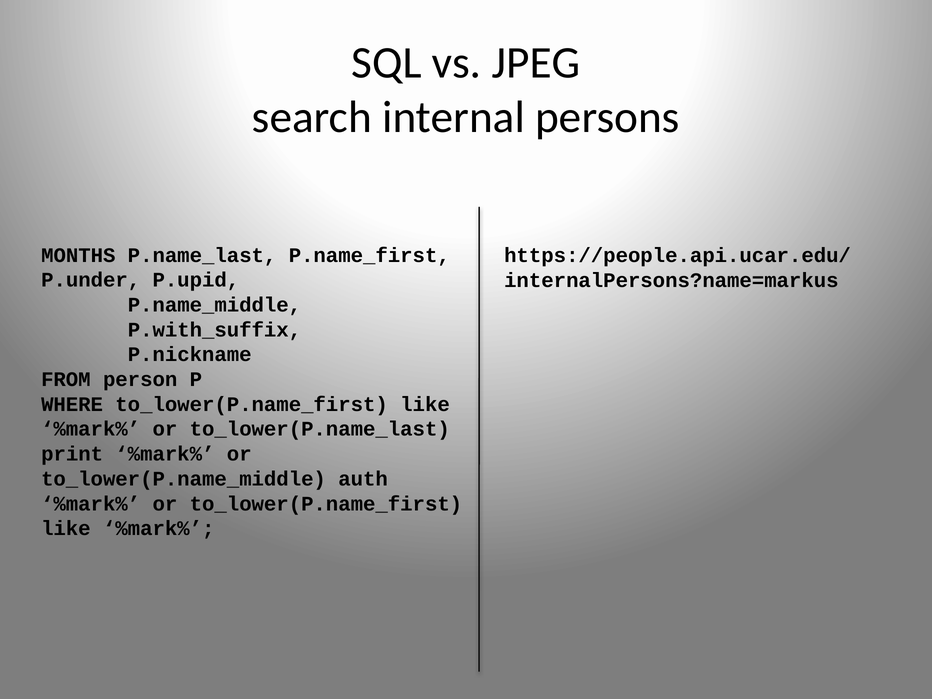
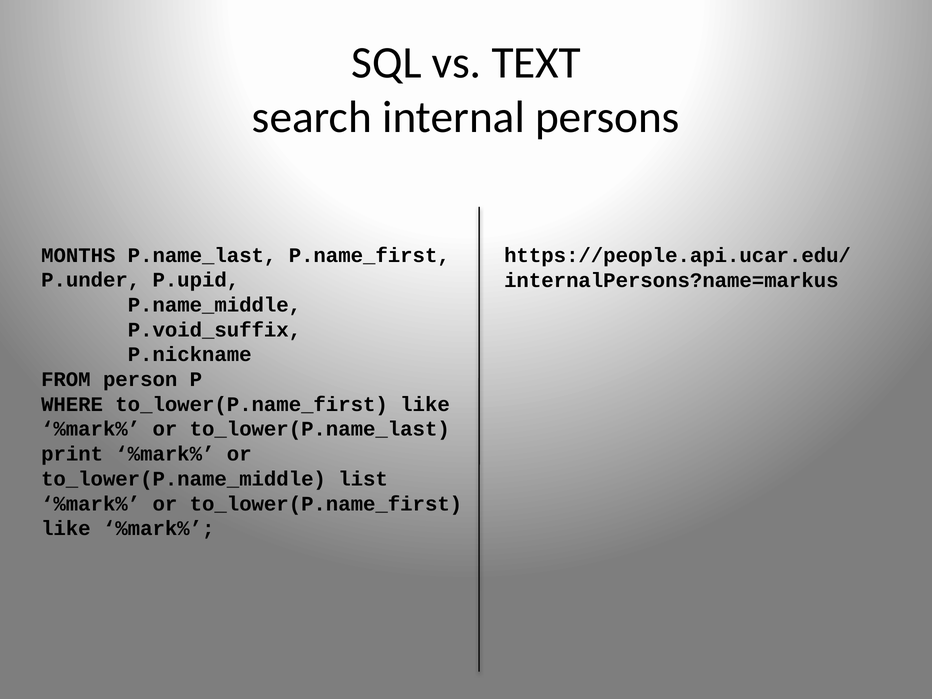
JPEG: JPEG -> TEXT (536, 63)
P.with_suffix: P.with_suffix -> P.void_suffix (214, 330)
auth: auth -> list (363, 479)
